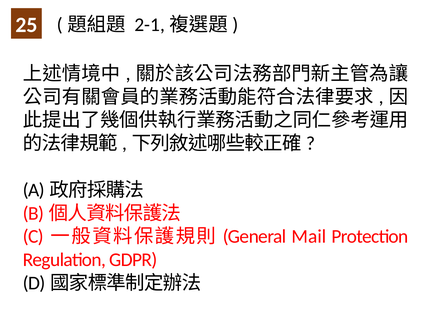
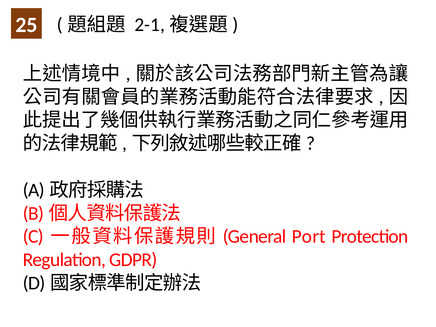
Mail: Mail -> Port (309, 237)
